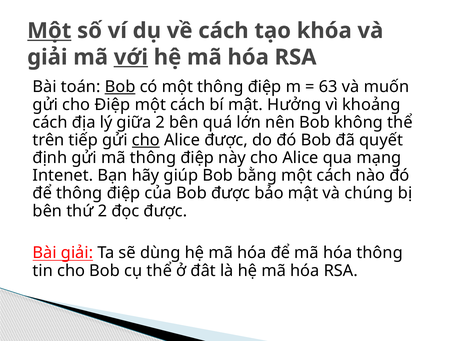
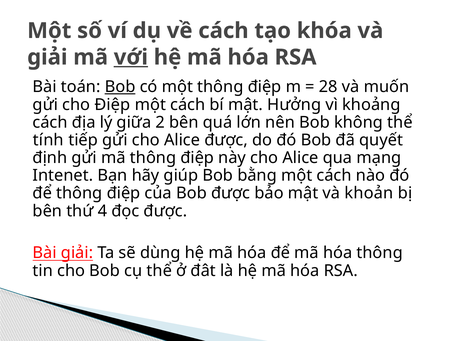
Một underline: present -> none (49, 31)
63: 63 -> 28 (328, 87)
trên: trên -> tính (48, 140)
cho underline: present -> none (146, 140)
chúng: chúng -> khoản (369, 193)
thứ 2: 2 -> 4 (102, 211)
